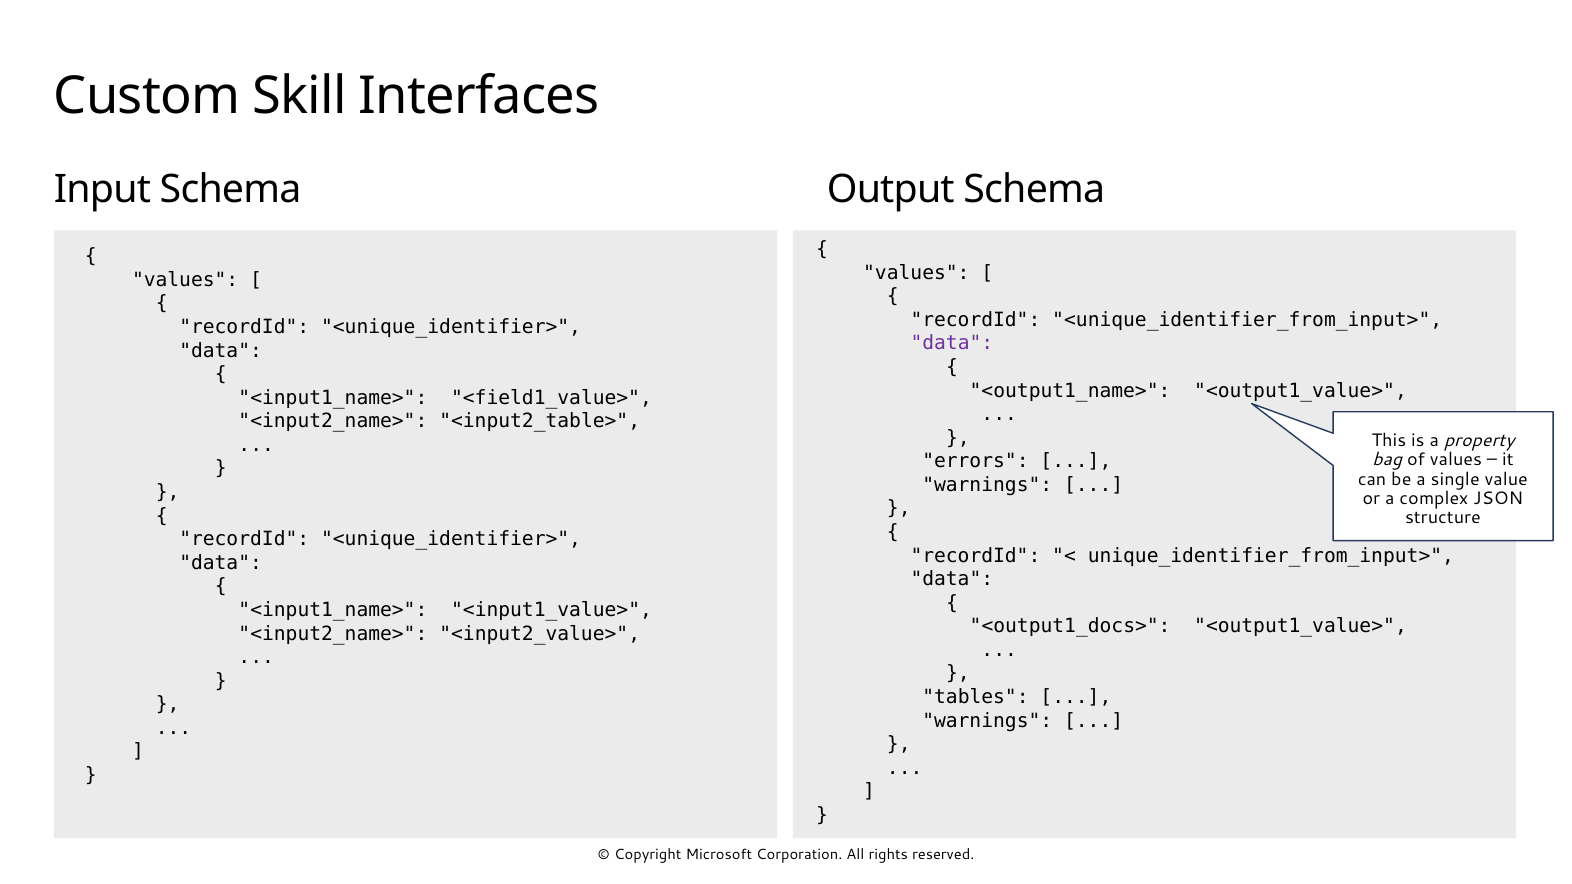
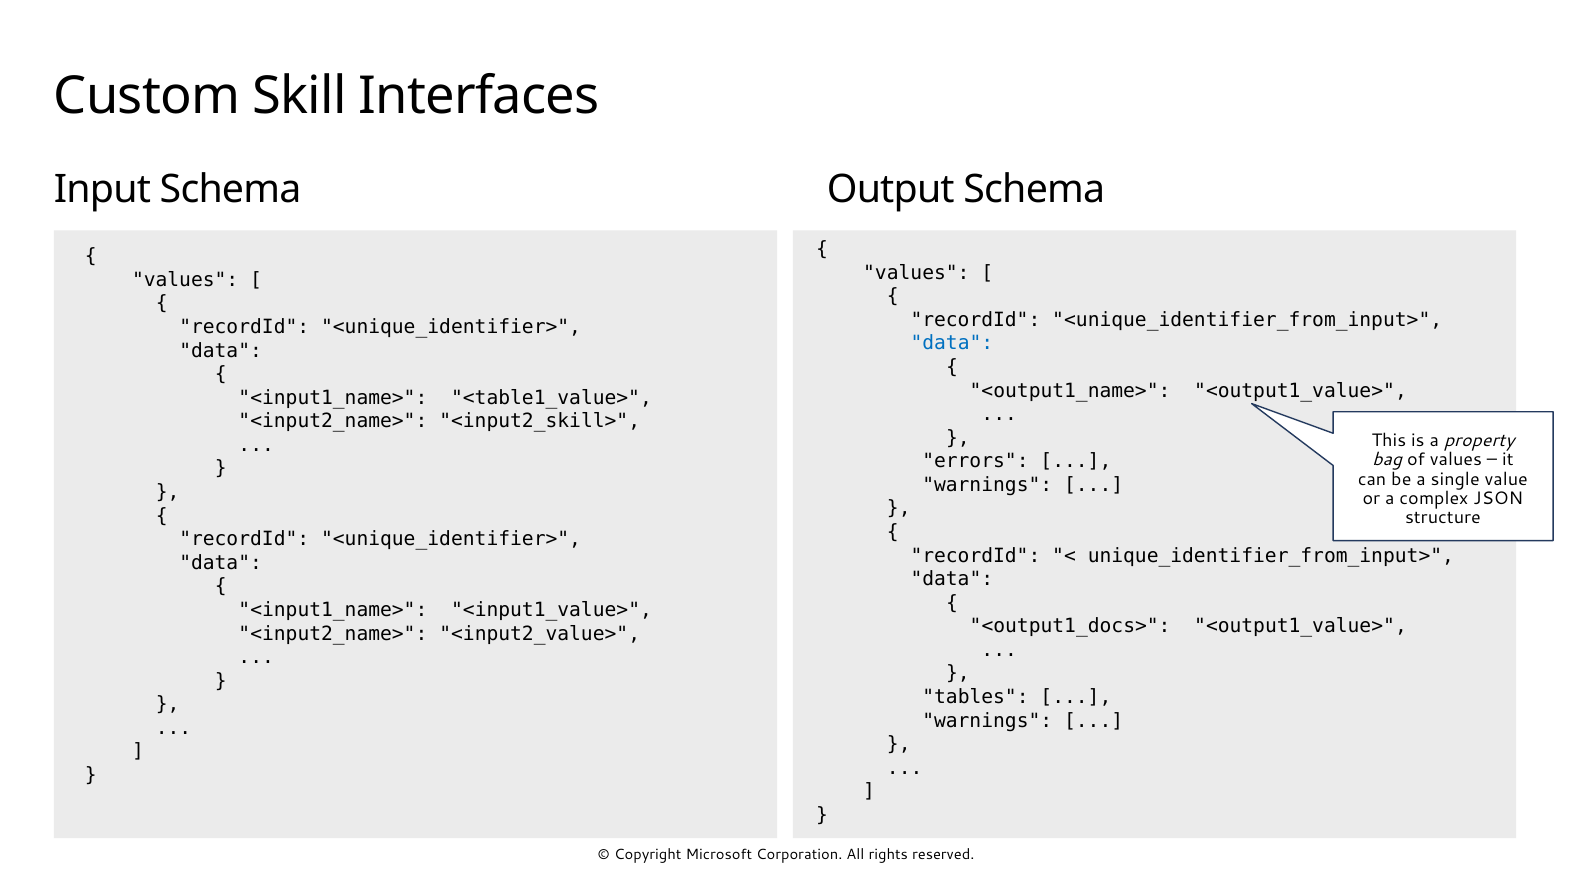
data colour: purple -> blue (952, 344)
<field1_value>: <field1_value> -> <table1_value> (551, 398)
<input2_table>: <input2_table> -> <input2_skill> (540, 421)
